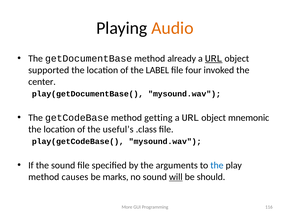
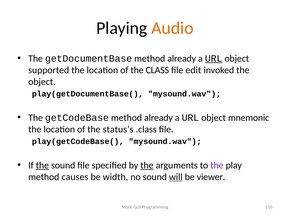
LABEL: LABEL -> CLASS (157, 70)
four: four -> edit (193, 70)
center: center -> object (42, 82)
getCodeBase method getting: getting -> already (158, 118)
useful’s: useful’s -> status’s (118, 130)
the underline: none -> present (42, 166)
the underline: none -> present (147, 166)
the colour: blue -> purple (217, 166)
marks: marks -> width (115, 177)
should: should -> viewer (211, 177)
